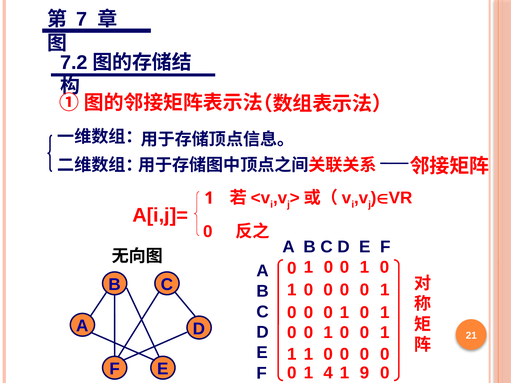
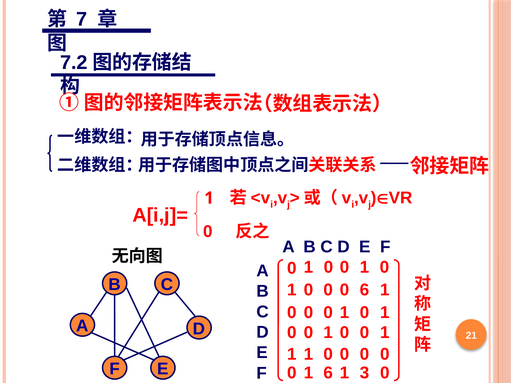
0: 0 -> 6 (364, 290)
1 4: 4 -> 6 (328, 373)
9: 9 -> 3 (364, 373)
